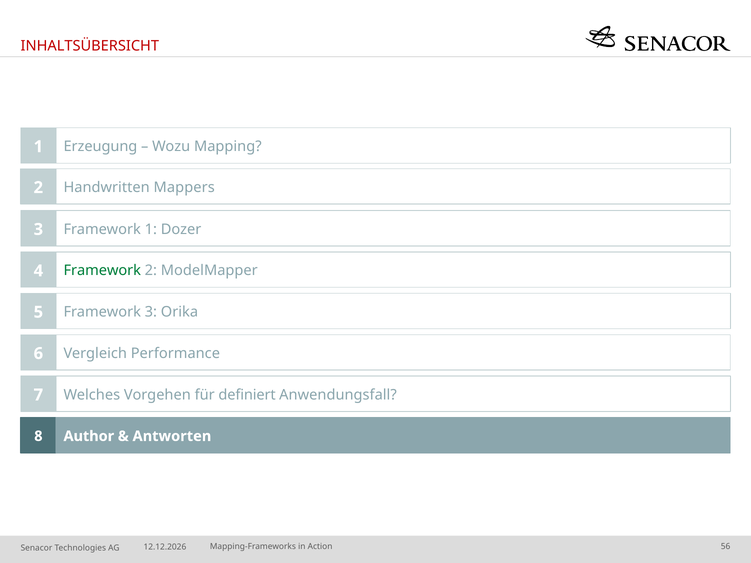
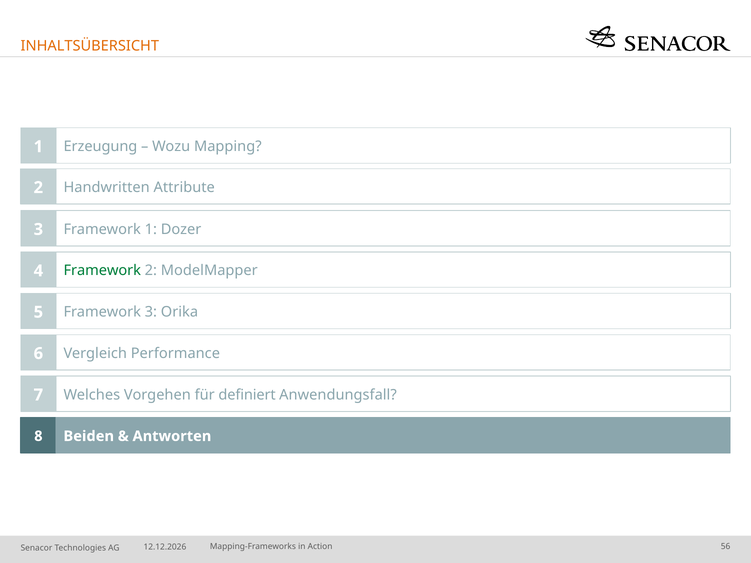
INHALTSÜBERSICHT colour: red -> orange (90, 46)
Mappers: Mappers -> Attribute (184, 187)
Author: Author -> Beiden (89, 436)
